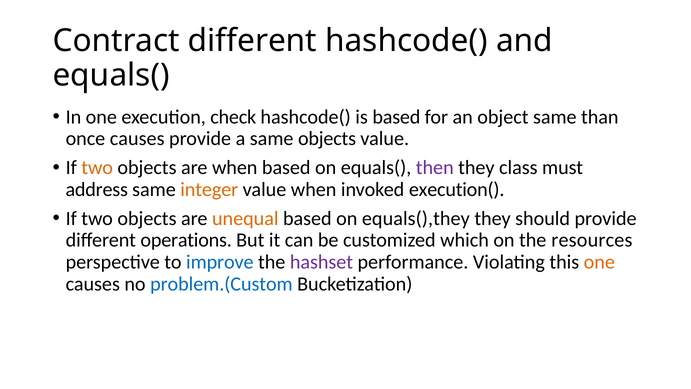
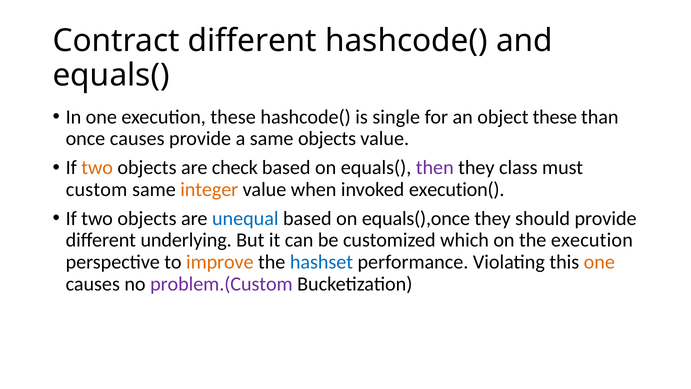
execution check: check -> these (233, 117)
is based: based -> single (396, 117)
object same: same -> these (555, 117)
are when: when -> check (235, 168)
address: address -> custom (97, 189)
unequal colour: orange -> blue (245, 218)
equals(),they: equals(),they -> equals(),once (416, 218)
operations: operations -> underlying (186, 240)
the resources: resources -> execution (592, 240)
improve colour: blue -> orange (220, 262)
hashset colour: purple -> blue (321, 262)
problem.(Custom colour: blue -> purple (221, 284)
